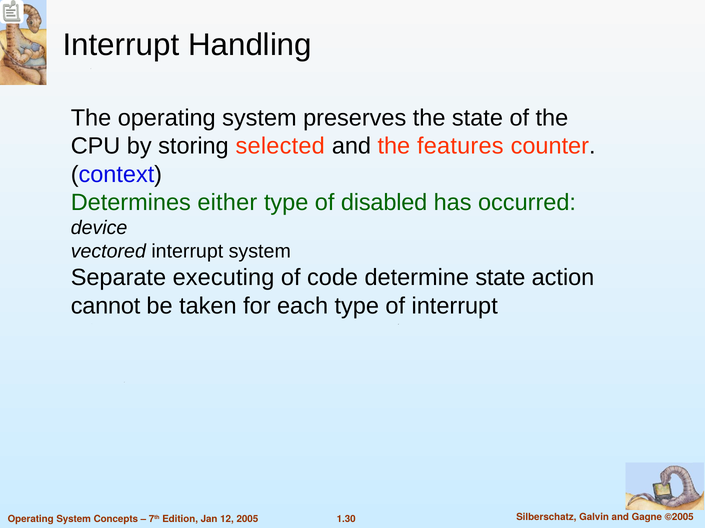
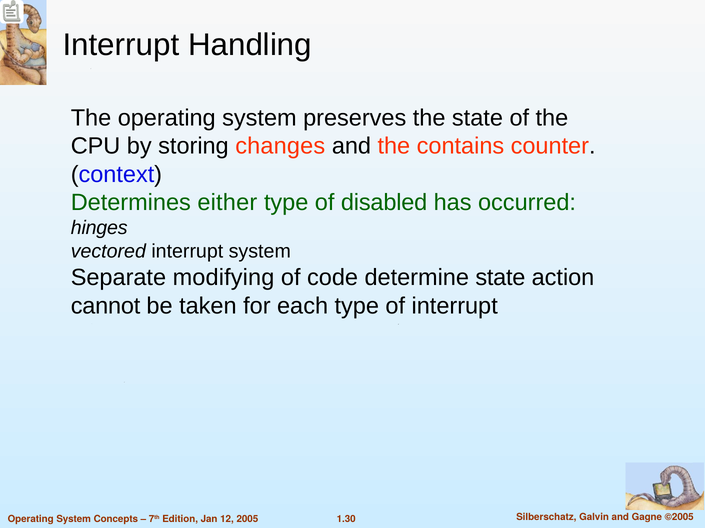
selected: selected -> changes (280, 146)
features: features -> contains (460, 146)
device: device -> hinges (99, 228)
executing: executing -> modifying (223, 278)
